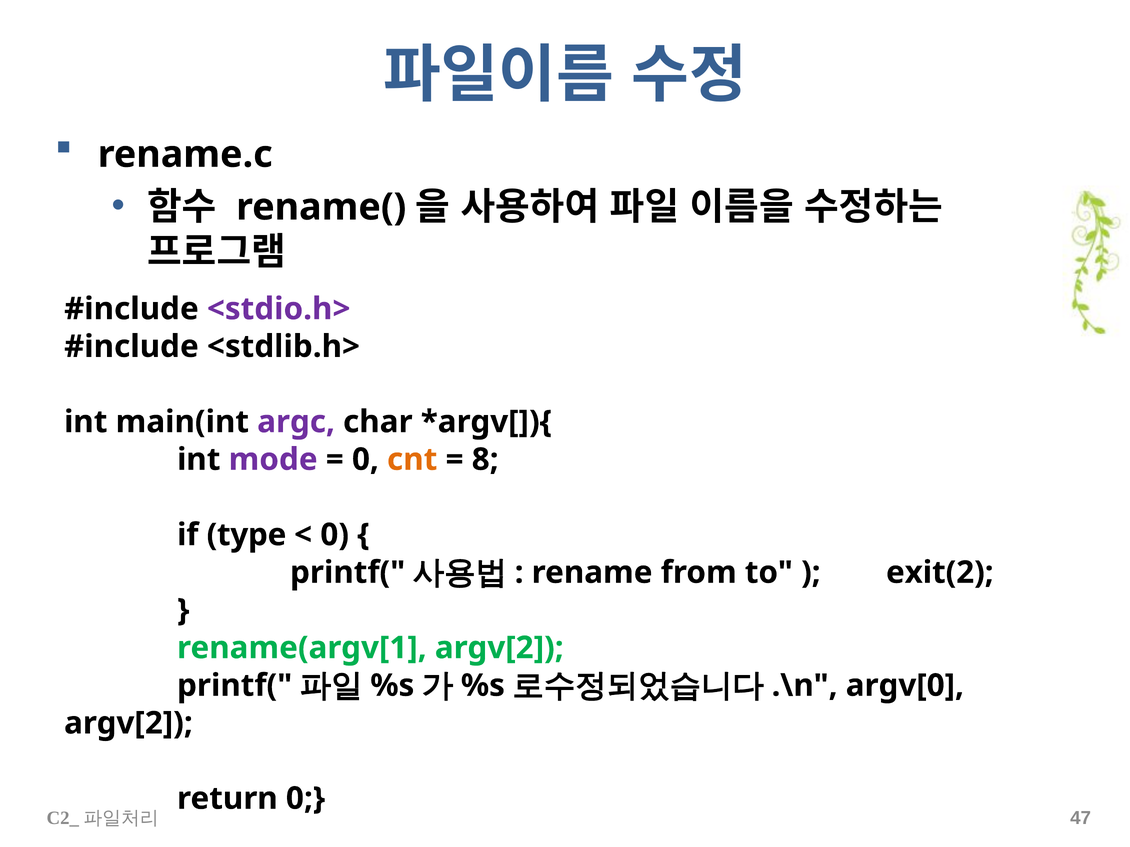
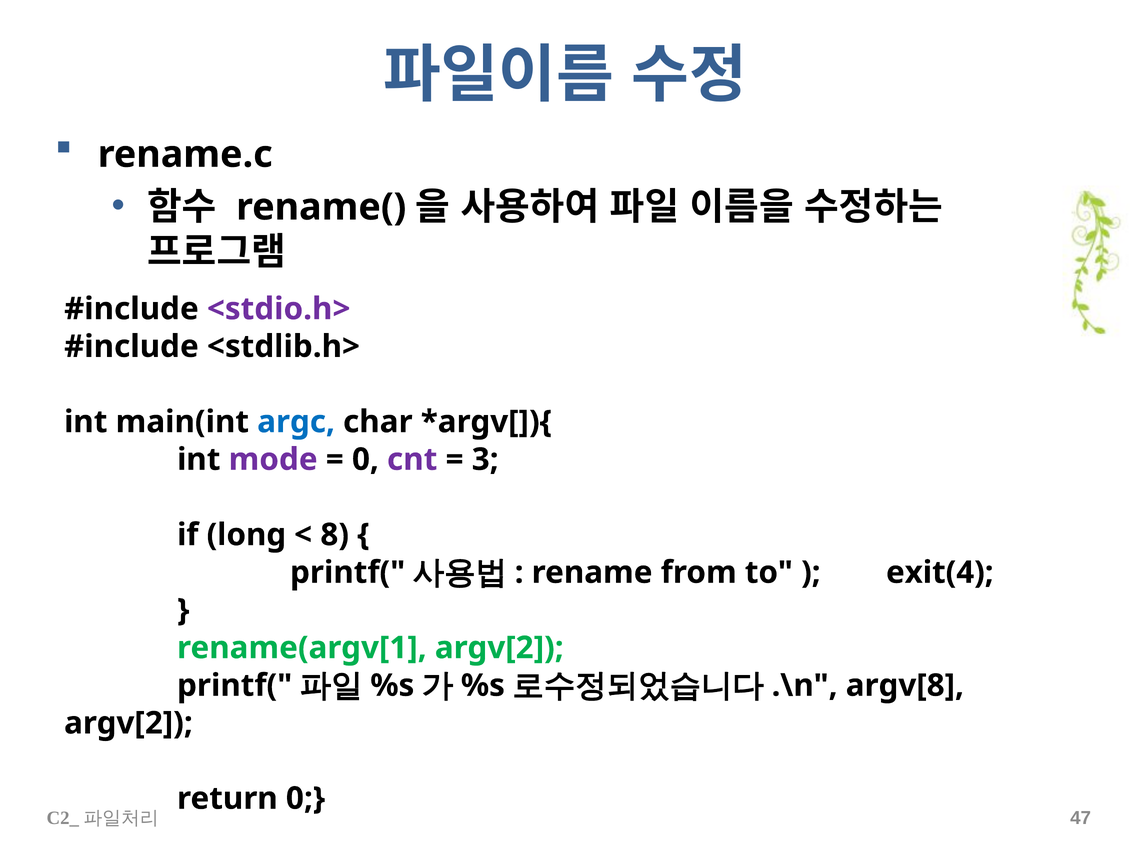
argc colour: purple -> blue (296, 422)
cnt colour: orange -> purple (412, 460)
8: 8 -> 3 (485, 460)
type: type -> long (246, 535)
0: 0 -> 8 (335, 535)
exit(2: exit(2 -> exit(4 (940, 573)
argv[0: argv[0 -> argv[8 (905, 686)
